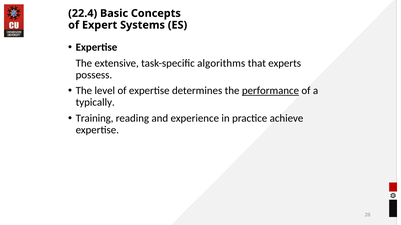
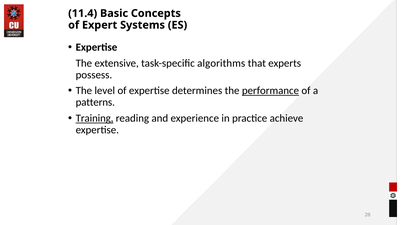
22.4: 22.4 -> 11.4 (83, 13)
typically: typically -> patterns (95, 103)
Training underline: none -> present (95, 119)
